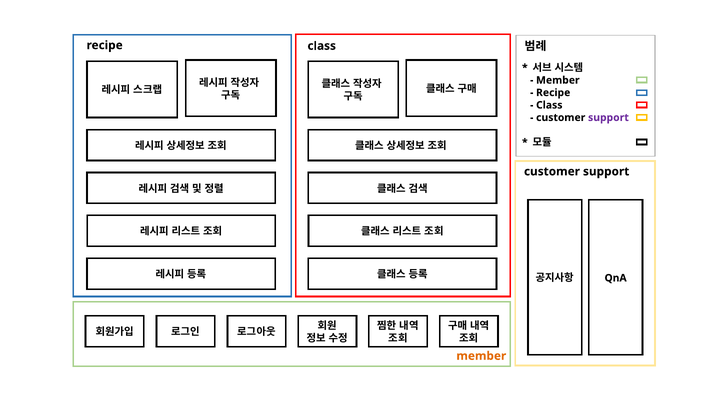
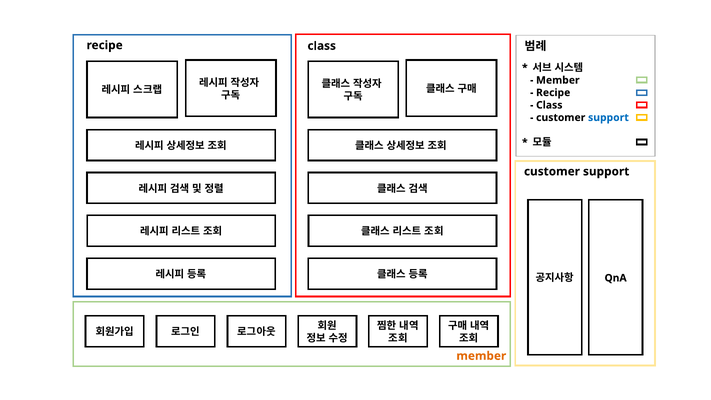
support colour: purple -> blue (608, 118)
